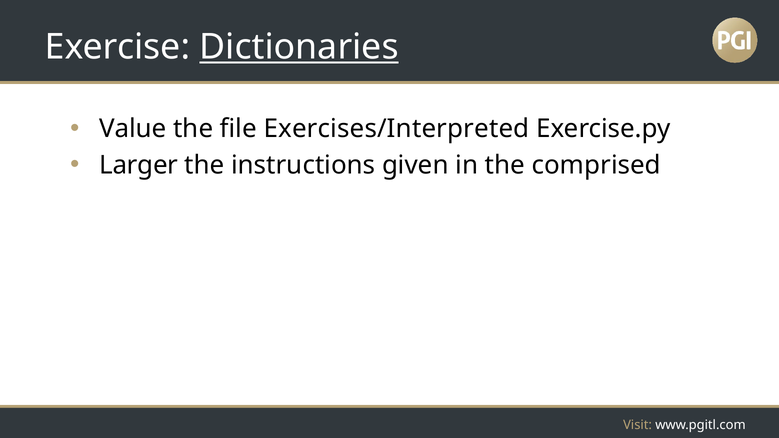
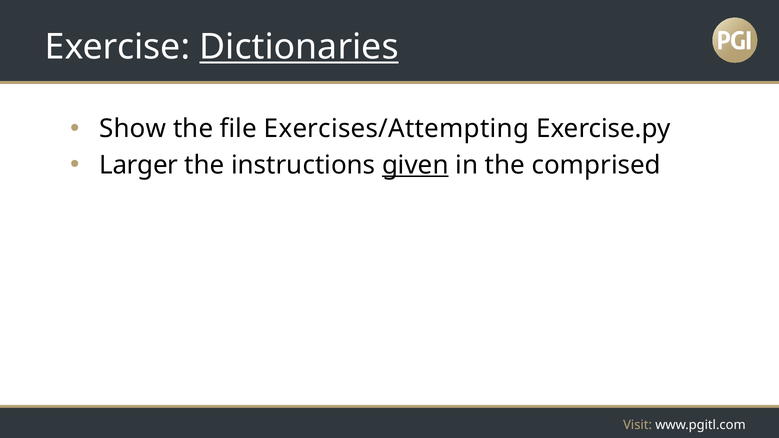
Value: Value -> Show (133, 129)
Exercises/Interpreted: Exercises/Interpreted -> Exercises/Attempting (396, 129)
given underline: none -> present (415, 165)
